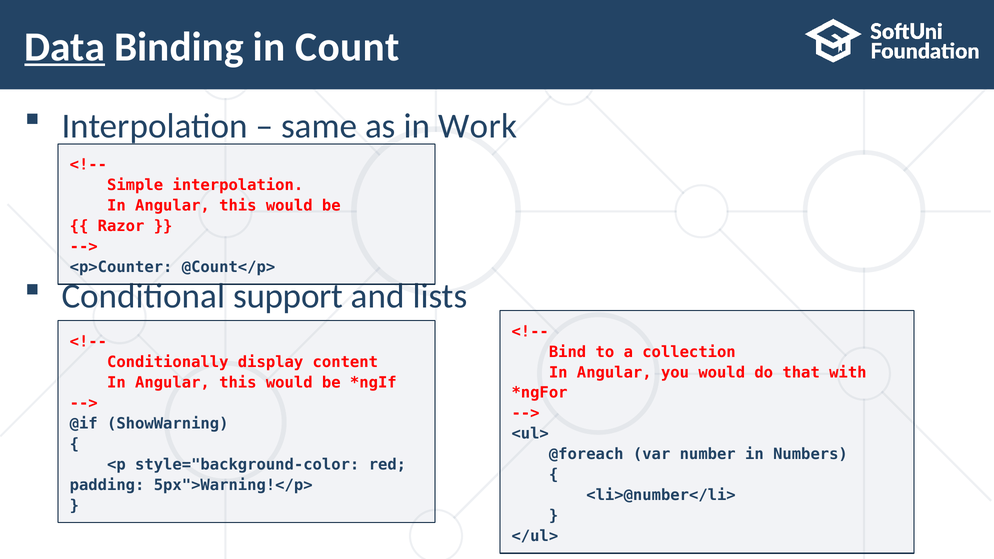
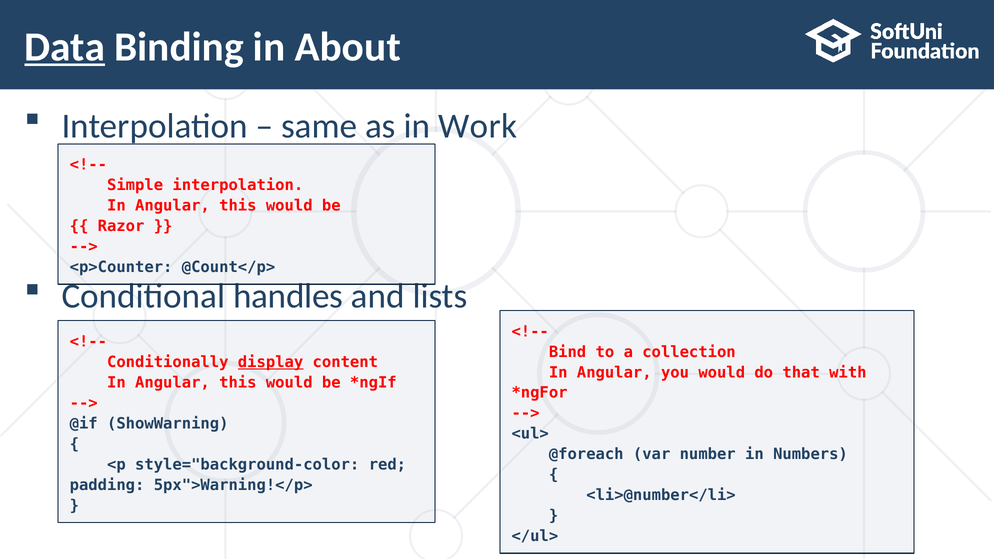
Count: Count -> About (348, 47)
support: support -> handles (288, 296)
display underline: none -> present (271, 362)
